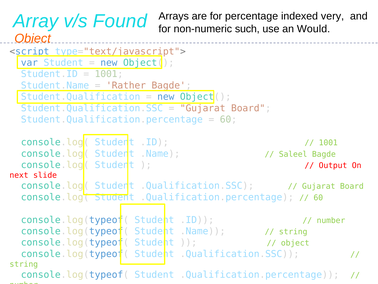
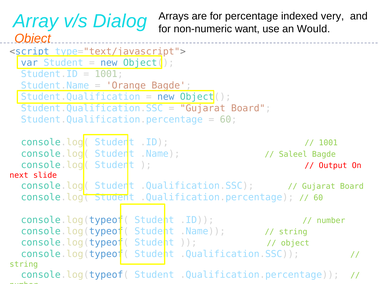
Found: Found -> Dialog (120, 21)
such: such -> want (247, 29)
Rather: Rather -> Orange (126, 85)
